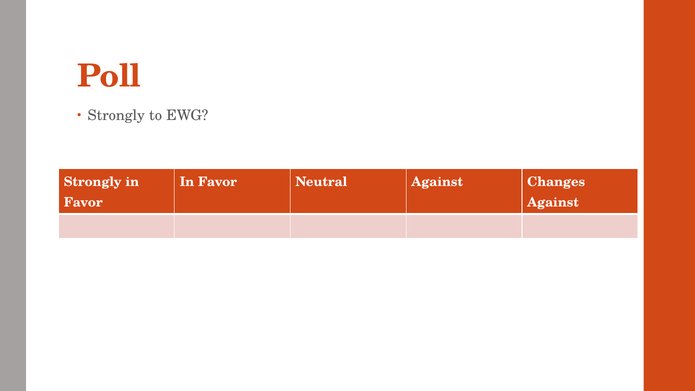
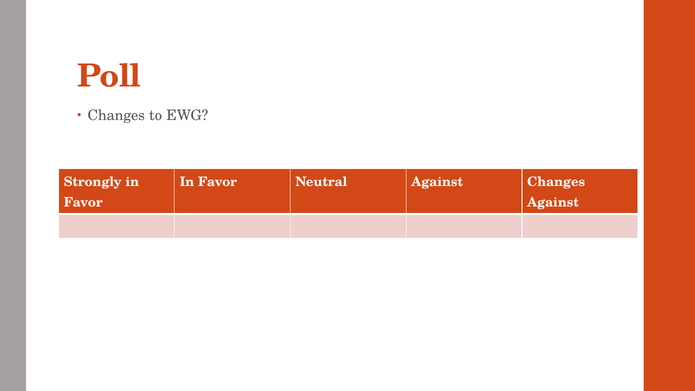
Strongly: Strongly -> Changes (116, 115)
